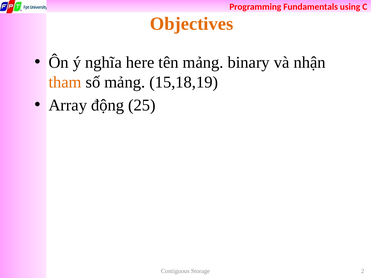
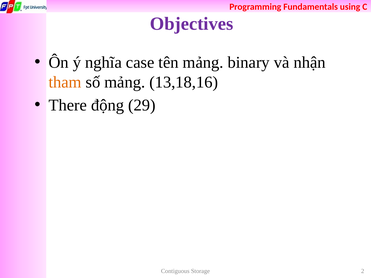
Objectives colour: orange -> purple (192, 24)
here: here -> case (140, 62)
15,18,19: 15,18,19 -> 13,18,16 (184, 82)
Array: Array -> There (68, 105)
25: 25 -> 29 (142, 105)
